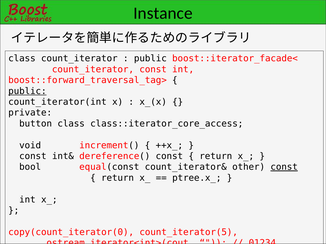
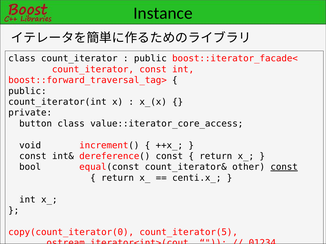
public underline: present -> none (27, 91)
class::iterator_core_access: class::iterator_core_access -> value::iterator_core_access (167, 124)
ptree.x_: ptree.x_ -> centi.x_ (197, 178)
